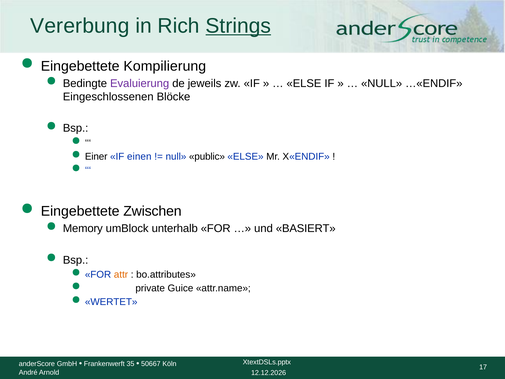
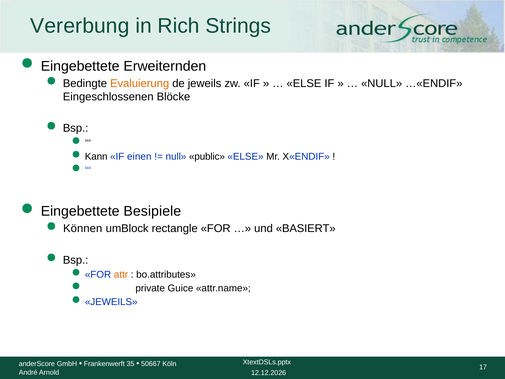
Strings underline: present -> none (238, 26)
Kompilierung: Kompilierung -> Erweiternden (165, 66)
Evaluierung colour: purple -> orange (140, 83)
Einer: Einer -> Kann (96, 156)
Zwischen: Zwischen -> Besipiele (152, 211)
Memory: Memory -> Können (83, 228)
unterhalb: unterhalb -> rectangle (175, 228)
WERTET: WERTET -> JEWEILS (111, 302)
